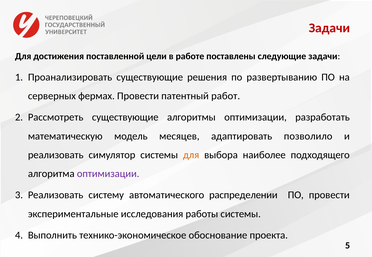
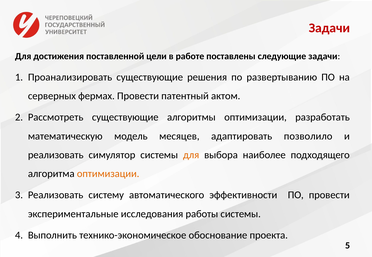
работ: работ -> актом (226, 96)
оптимизации colour: purple -> orange (108, 174)
распределении: распределении -> эффективности (243, 195)
